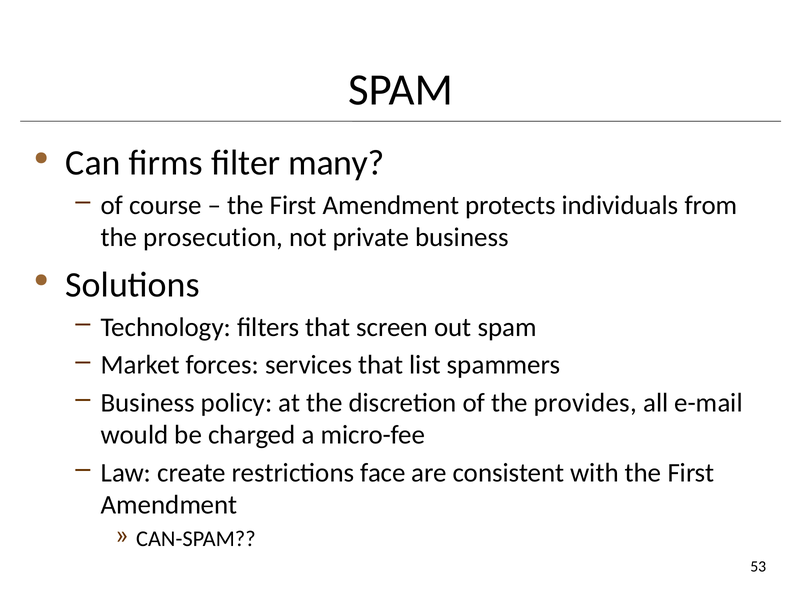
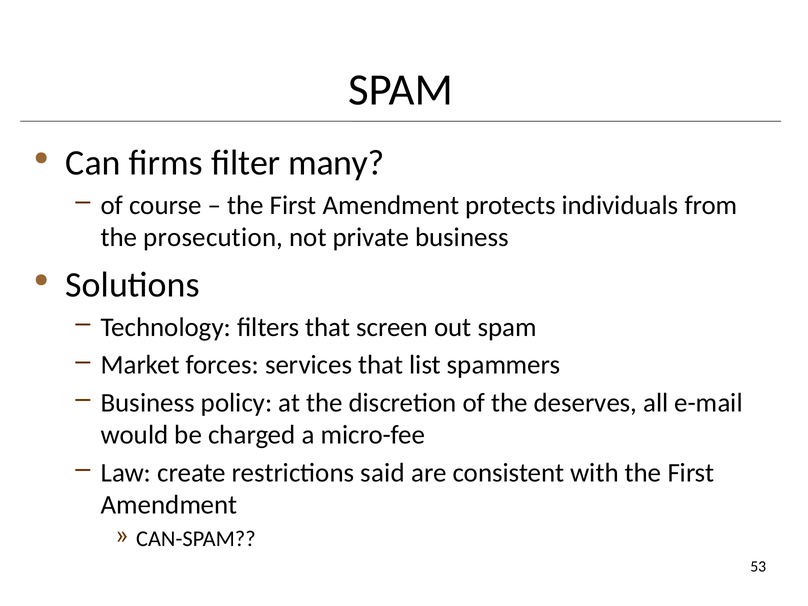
provides: provides -> deserves (585, 403)
face: face -> said (383, 473)
